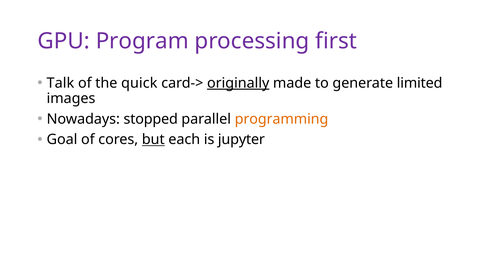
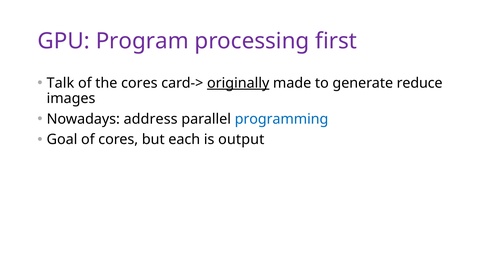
the quick: quick -> cores (139, 83)
limited: limited -> reduce (420, 83)
stopped: stopped -> address (151, 119)
programming colour: orange -> blue (282, 119)
but underline: present -> none (153, 140)
jupyter: jupyter -> output (241, 140)
